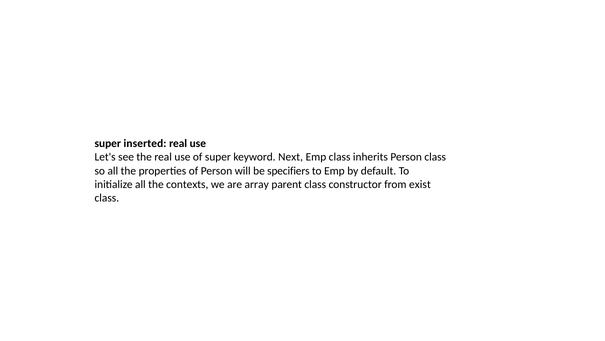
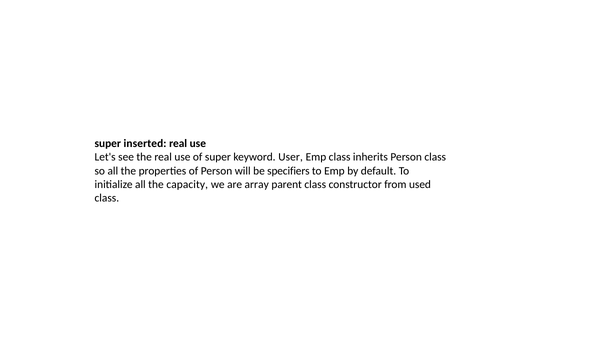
Next: Next -> User (291, 157)
contexts: contexts -> capacity (187, 184)
exist: exist -> used (420, 184)
